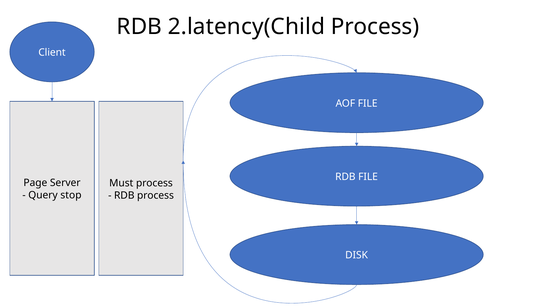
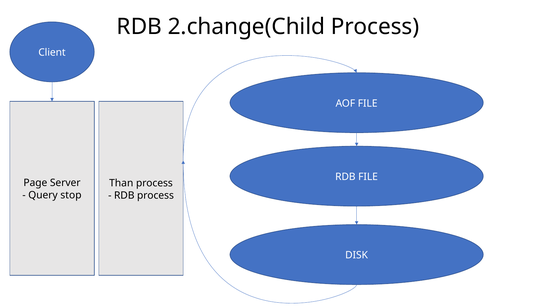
2.latency(Child: 2.latency(Child -> 2.change(Child (246, 27)
Must: Must -> Than (121, 183)
